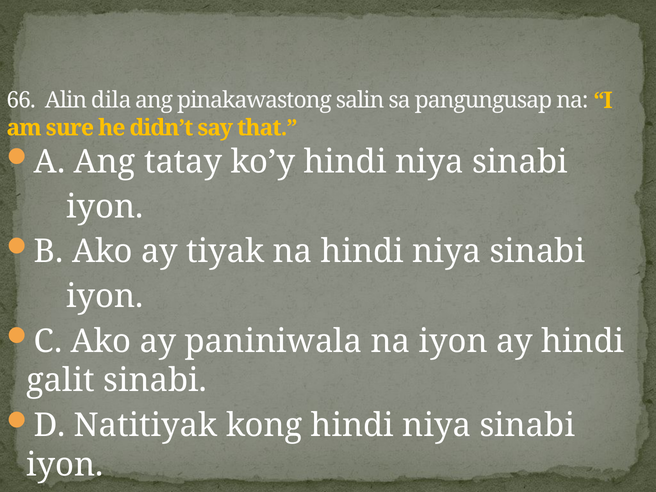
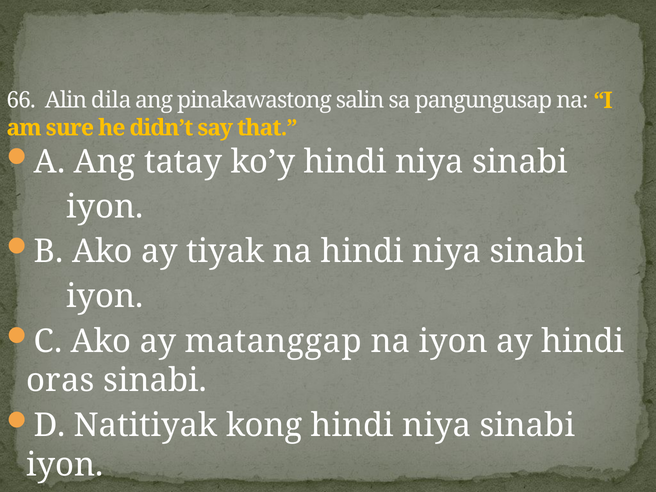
paniniwala: paniniwala -> matanggap (273, 341)
galit: galit -> oras (60, 381)
